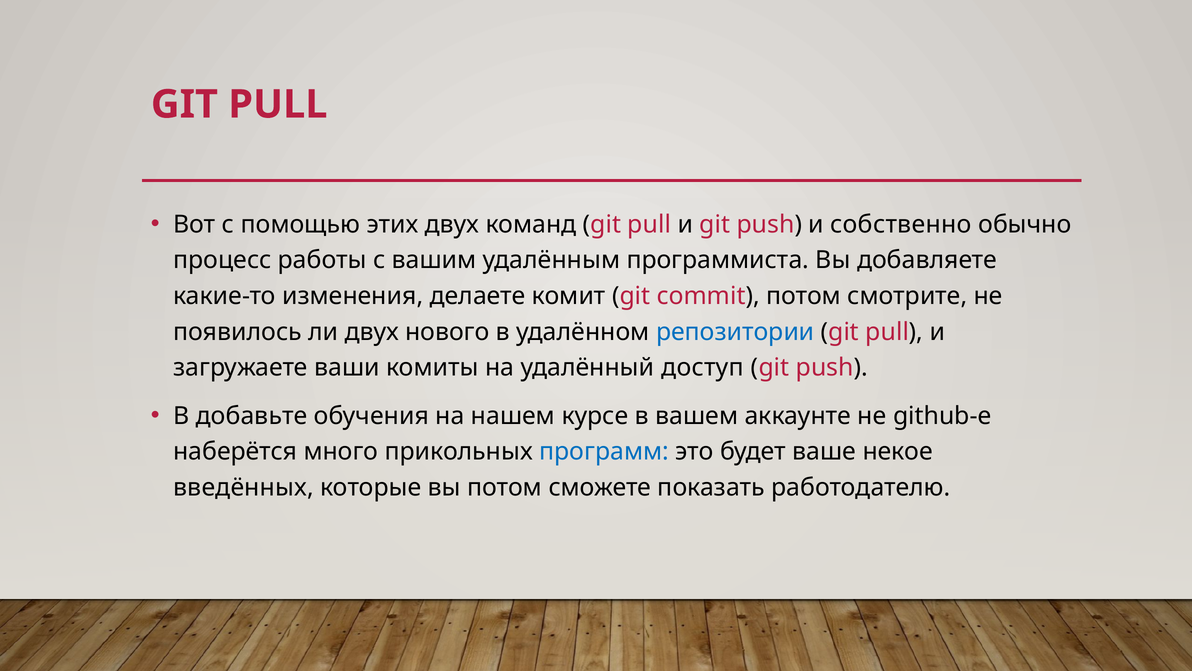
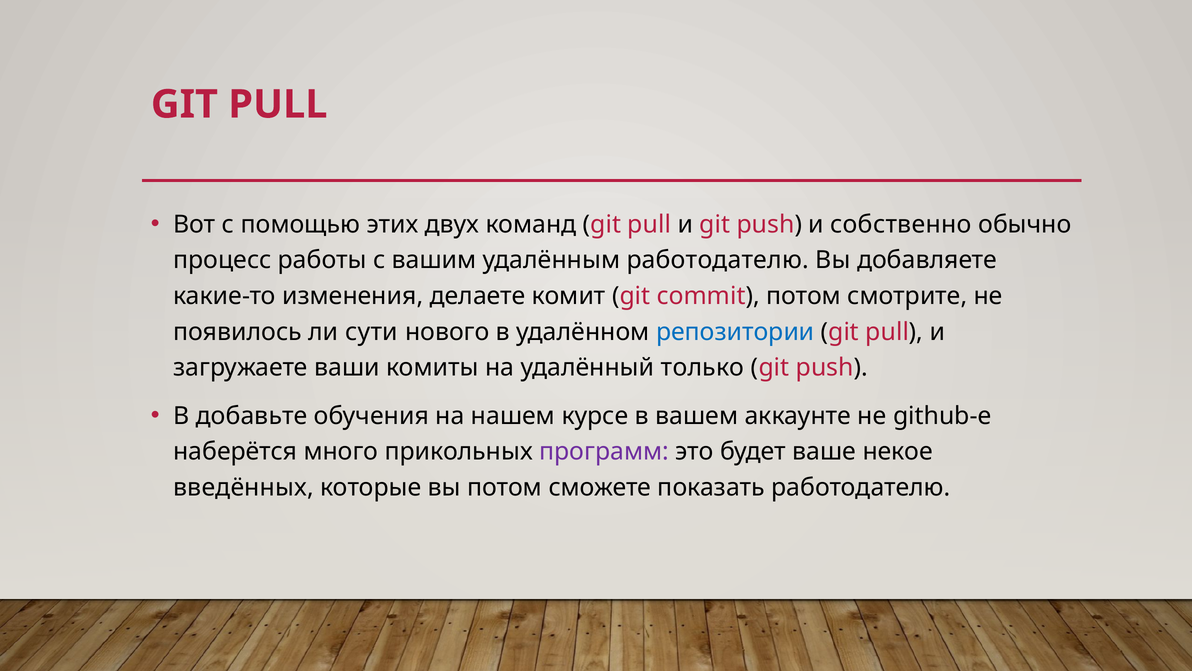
удалённым программиста: программиста -> работодателю (718, 260)
ли двух: двух -> сути (372, 332)
доступ: доступ -> только (702, 367)
программ colour: blue -> purple (604, 451)
